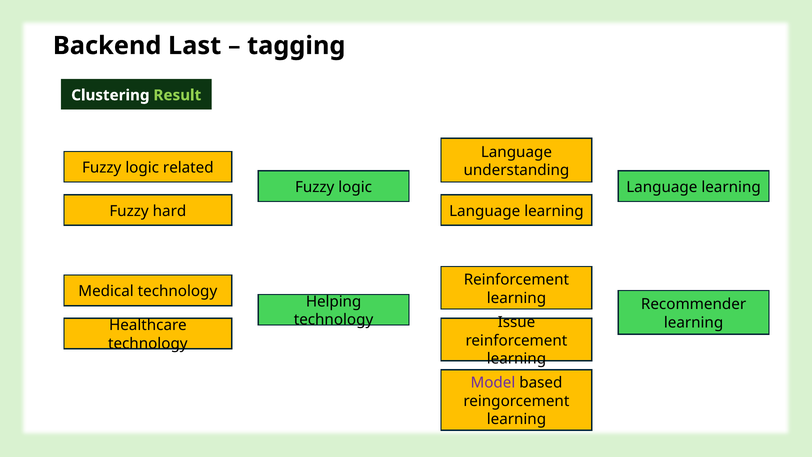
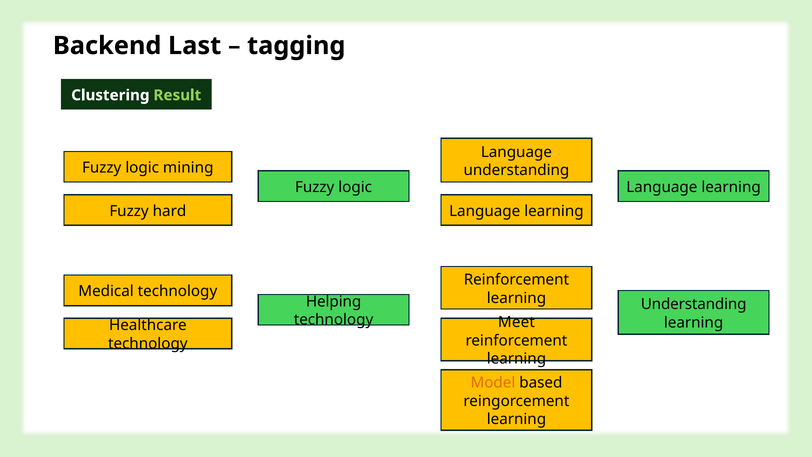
related: related -> mining (188, 168)
Recommender: Recommender -> Understanding (694, 304)
Issue: Issue -> Meet (516, 322)
Model colour: purple -> orange (493, 383)
